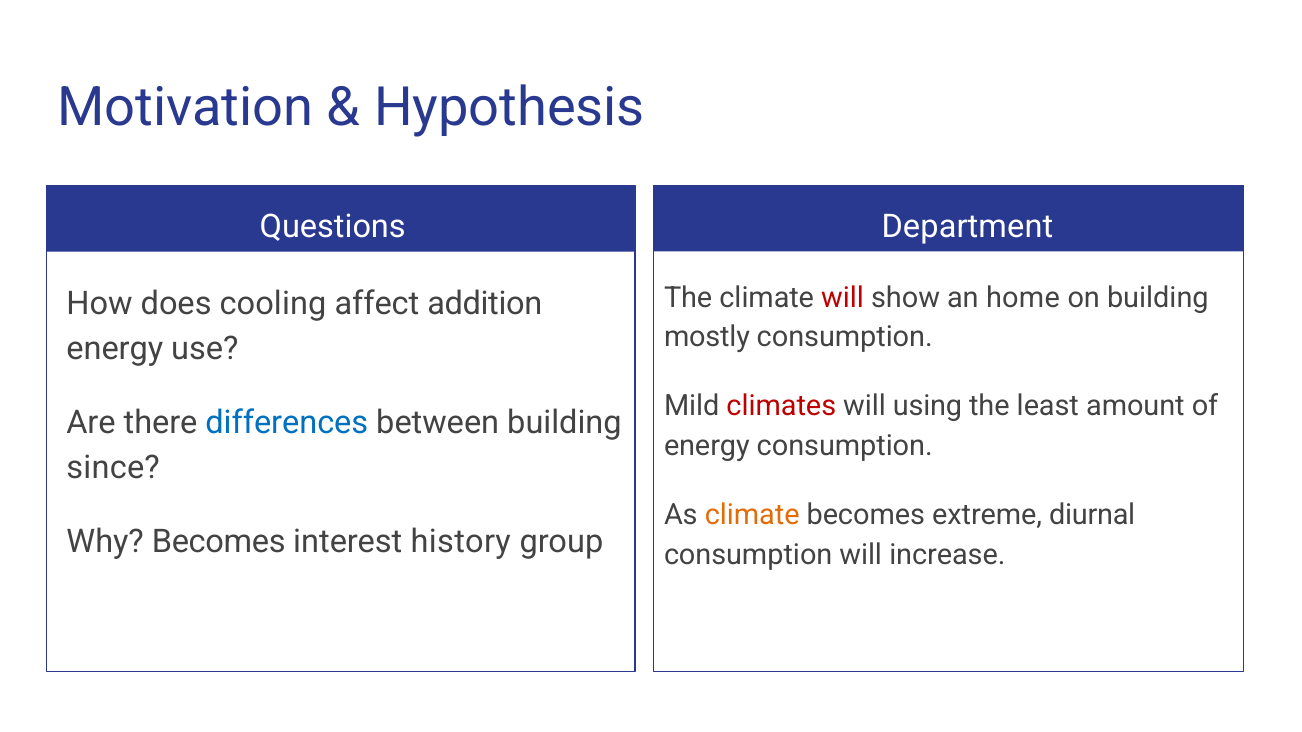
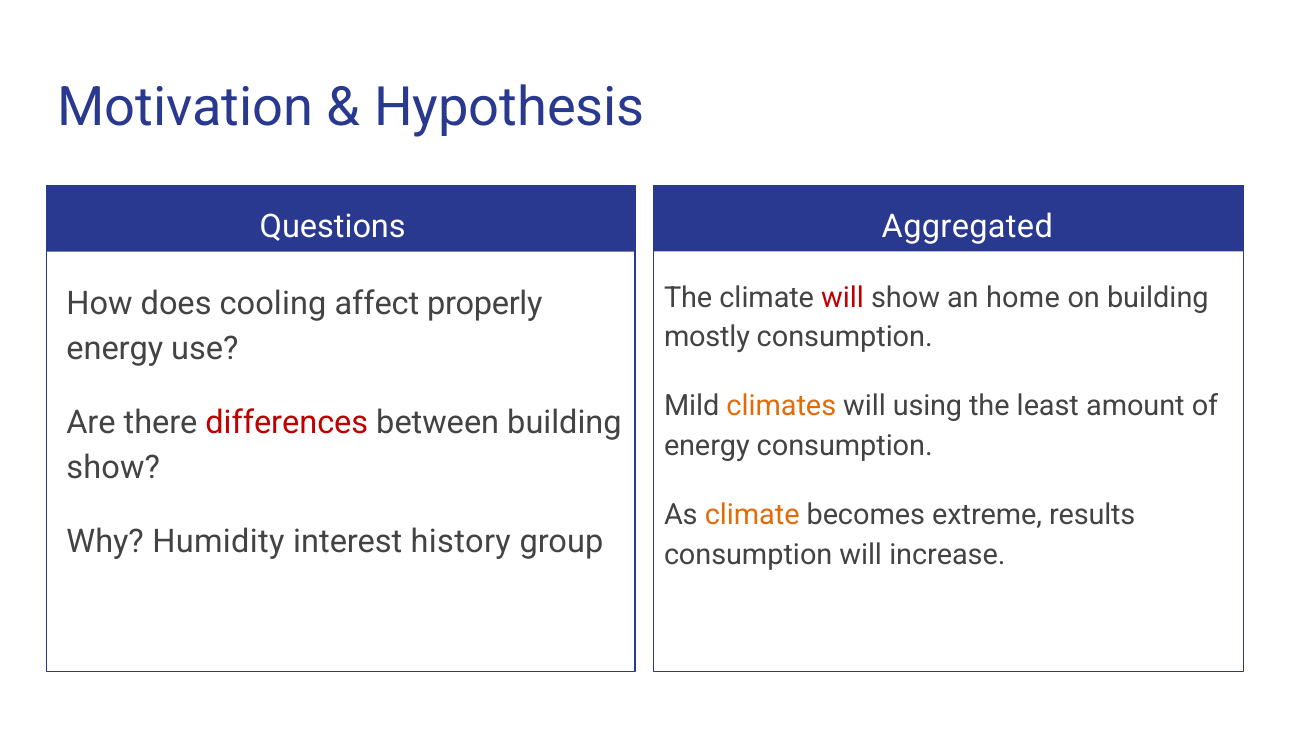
Department: Department -> Aggregated (967, 226)
addition: addition -> properly (485, 304)
climates colour: red -> orange (781, 406)
differences colour: blue -> red (287, 423)
since: since -> show (113, 468)
diurnal: diurnal -> results (1092, 515)
Why Becomes: Becomes -> Humidity (218, 542)
